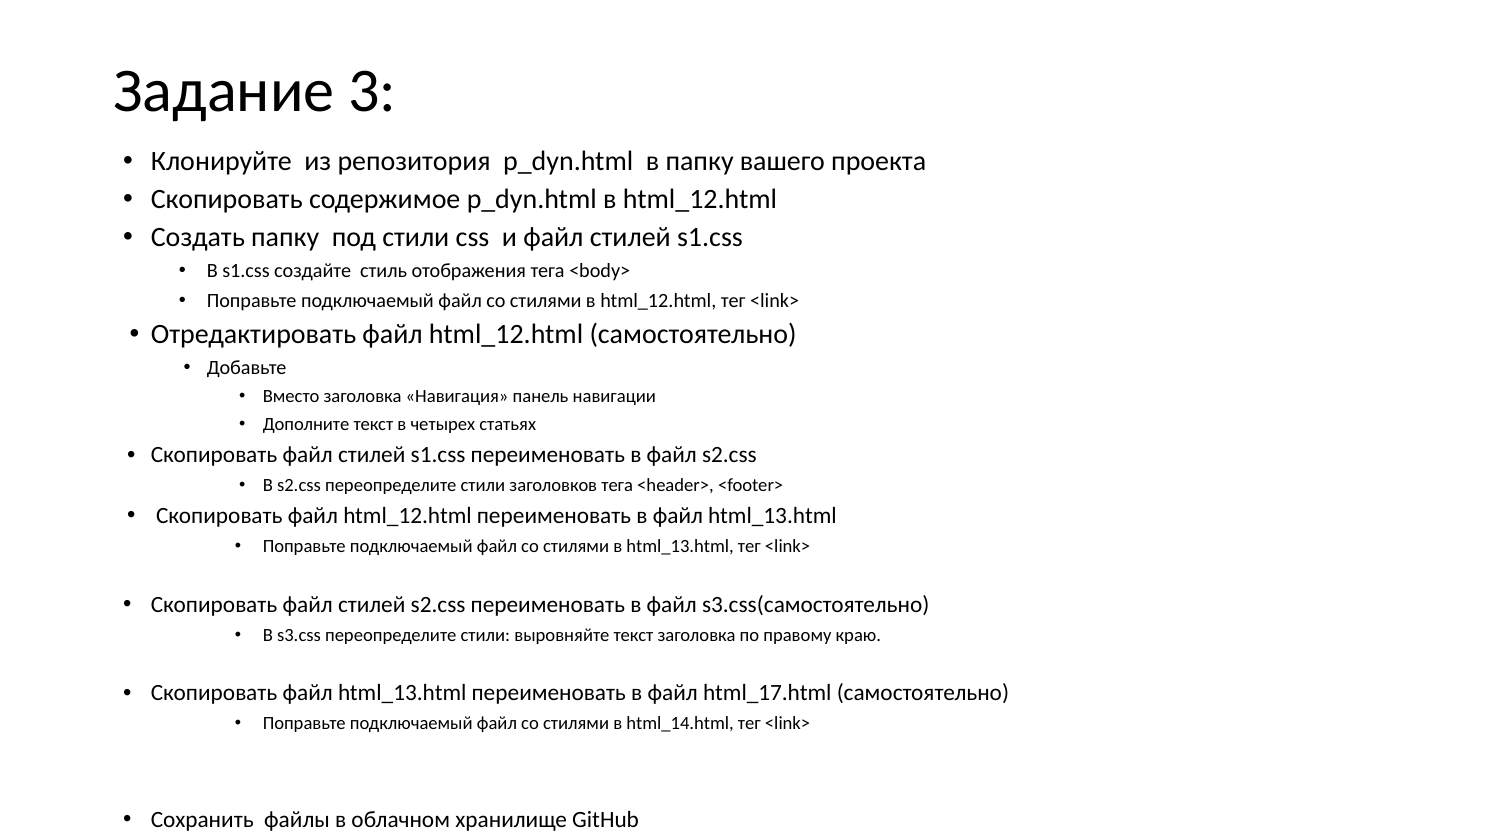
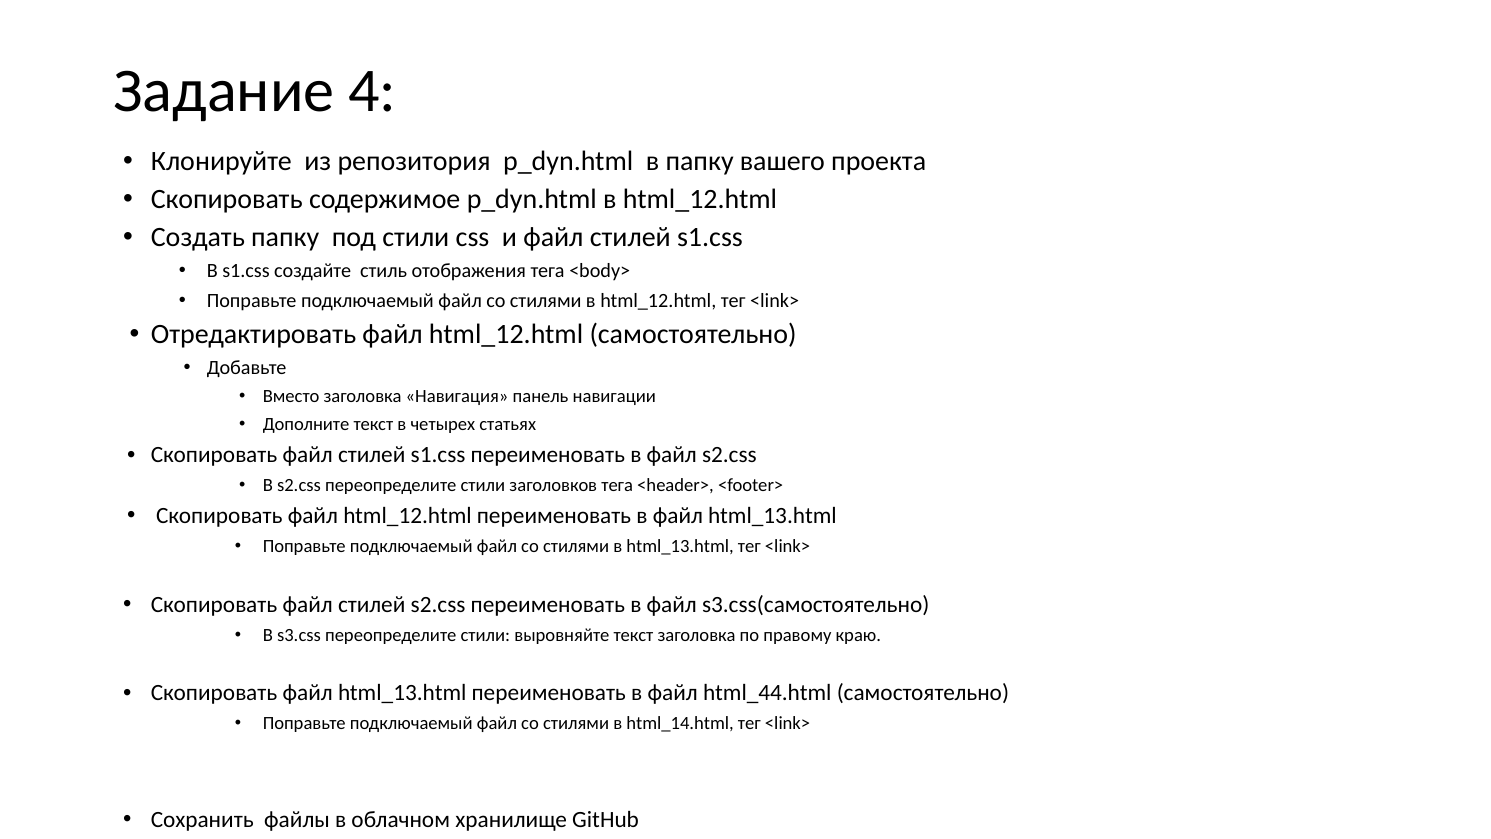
3: 3 -> 4 (373, 91)
html_17.html: html_17.html -> html_44.html (767, 693)
